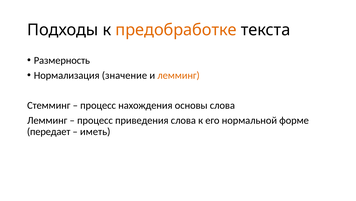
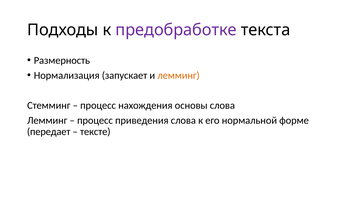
предобработке colour: orange -> purple (176, 30)
значение: значение -> запускает (125, 75)
иметь: иметь -> тексте (95, 131)
